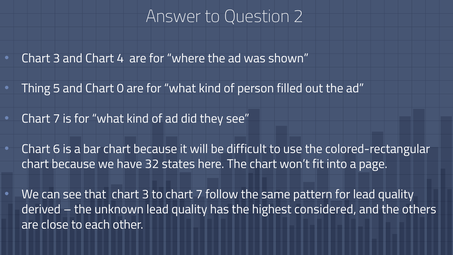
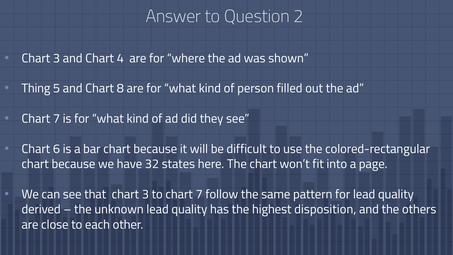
0: 0 -> 8 (120, 88)
considered: considered -> disposition (325, 209)
